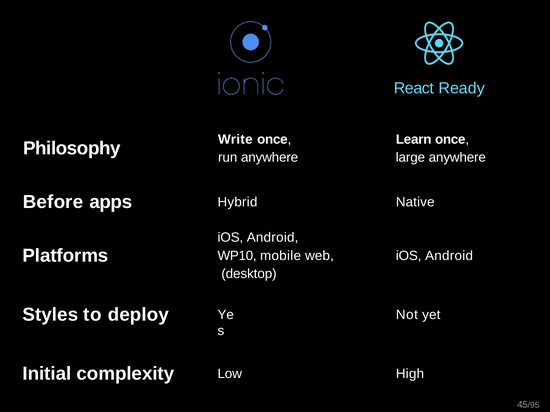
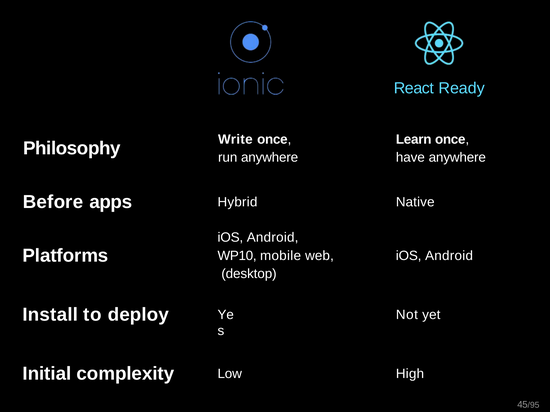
large: large -> have (410, 158)
Styles: Styles -> Install (50, 315)
